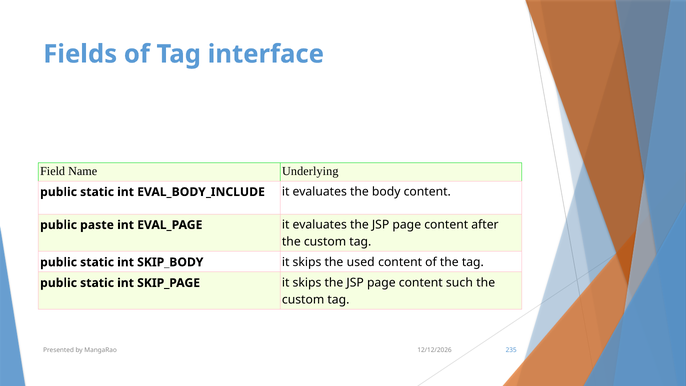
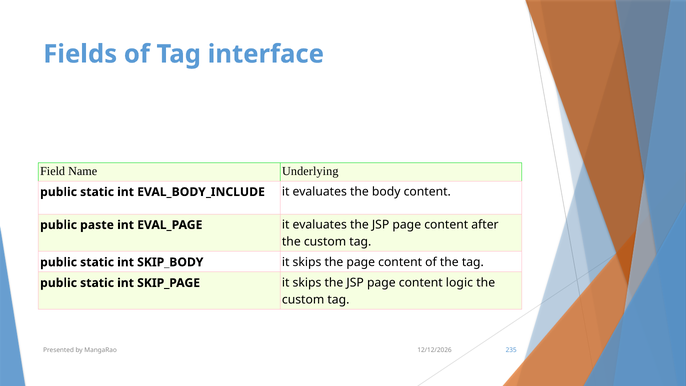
the used: used -> page (361, 262)
such: such -> logic (459, 283)
